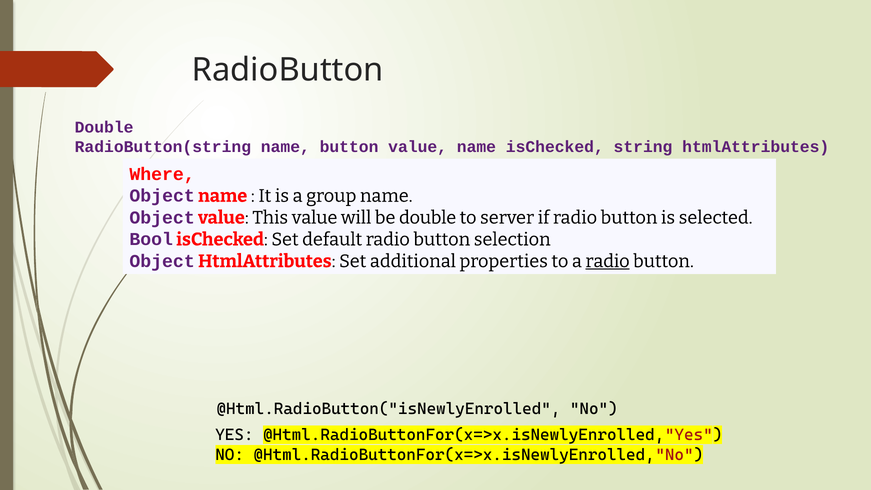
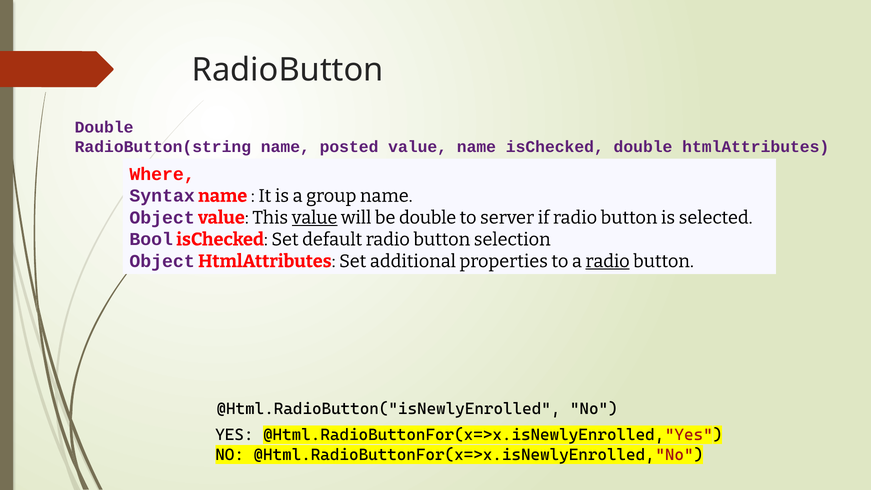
name button: button -> posted (349, 147)
isChecked string: string -> double (643, 147)
Object: Object -> Syntax (162, 196)
value underline: none -> present (315, 218)
